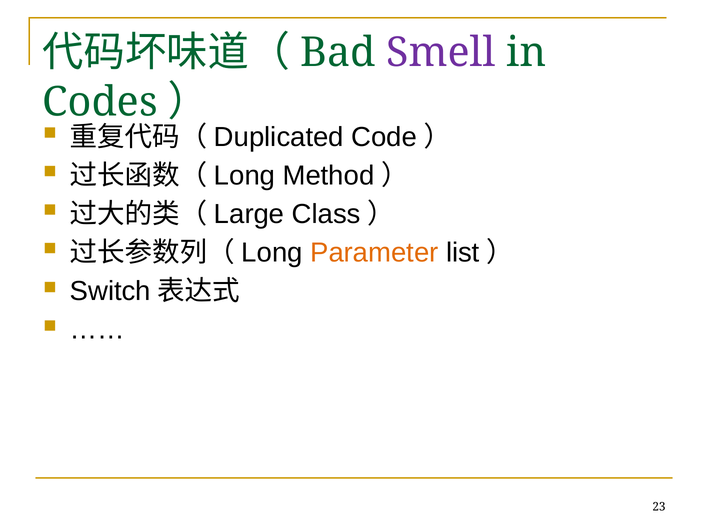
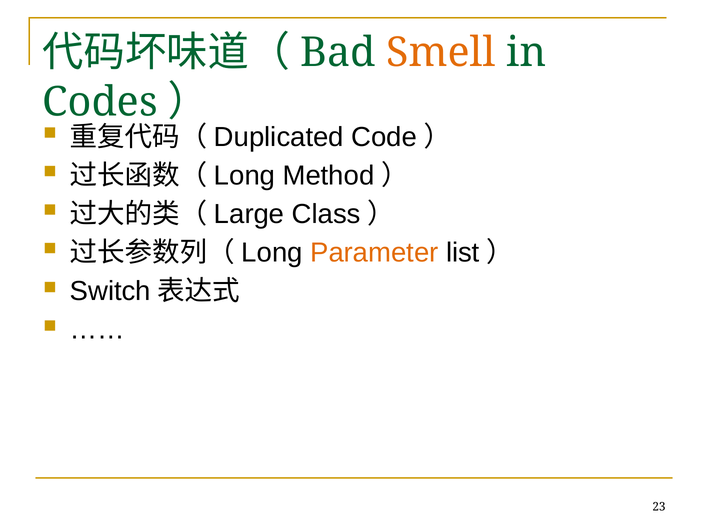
Smell colour: purple -> orange (441, 53)
